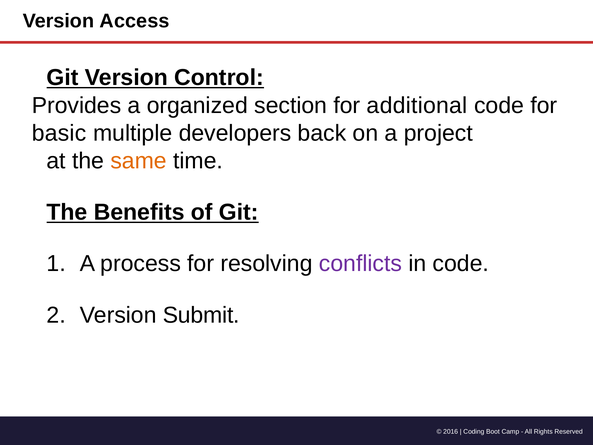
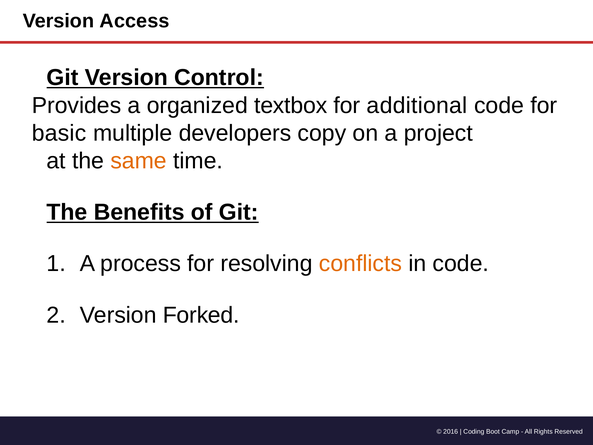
section: section -> textbox (291, 105)
back: back -> copy (322, 133)
conflicts colour: purple -> orange (360, 264)
Submit: Submit -> Forked (201, 315)
